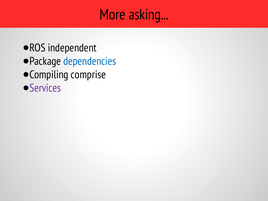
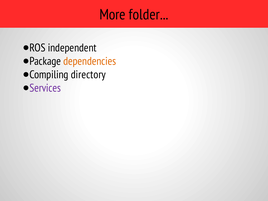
asking: asking -> folder (148, 15)
dependencies colour: blue -> orange (90, 61)
comprise: comprise -> directory (88, 75)
